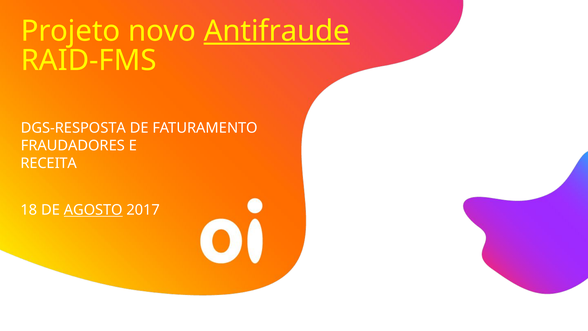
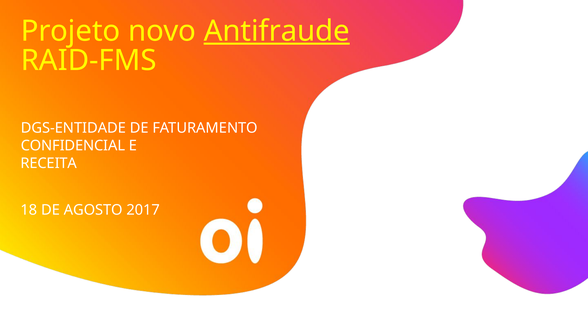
DGS-RESPOSTA: DGS-RESPOSTA -> DGS-ENTIDADE (73, 128)
FRAUDADORES: FRAUDADORES -> CONFIDENCIAL (73, 146)
AGOSTO underline: present -> none (93, 210)
